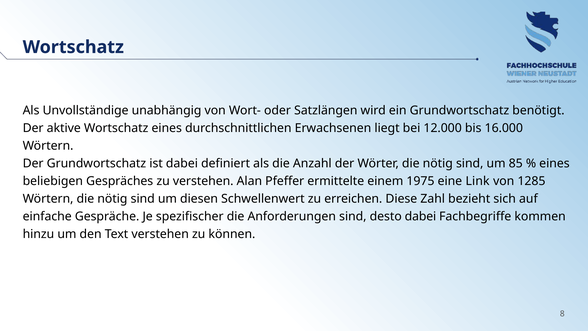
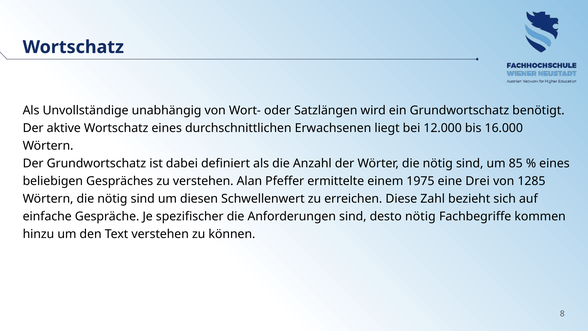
Link: Link -> Drei (478, 181)
desto dabei: dabei -> nötig (420, 216)
